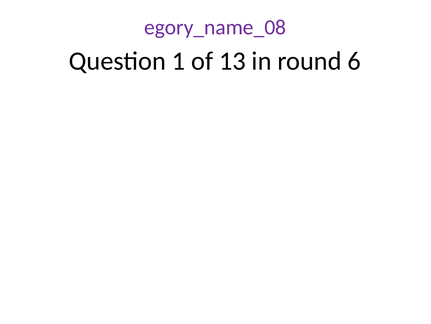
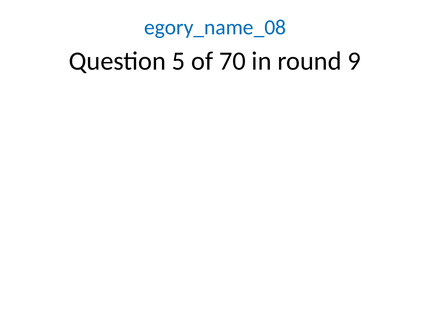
egory_name_08 colour: purple -> blue (215, 27)
1: 1 -> 5 (179, 61)
13: 13 -> 70 (232, 61)
6: 6 -> 9 (354, 61)
